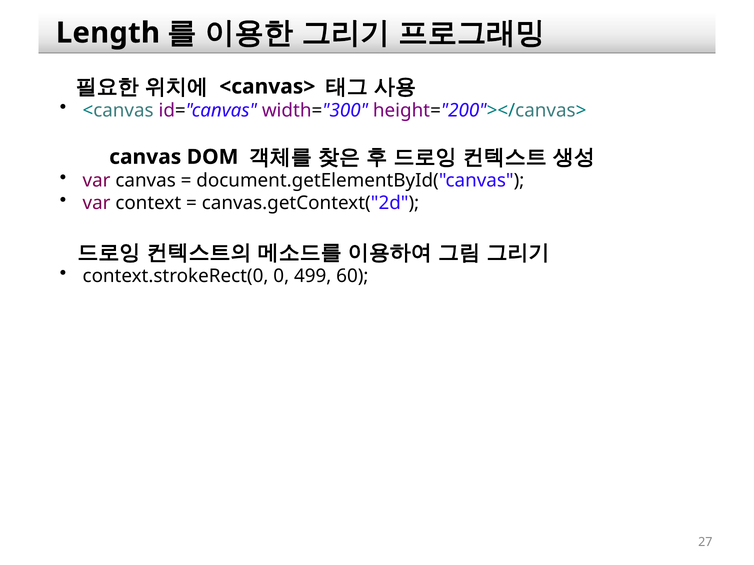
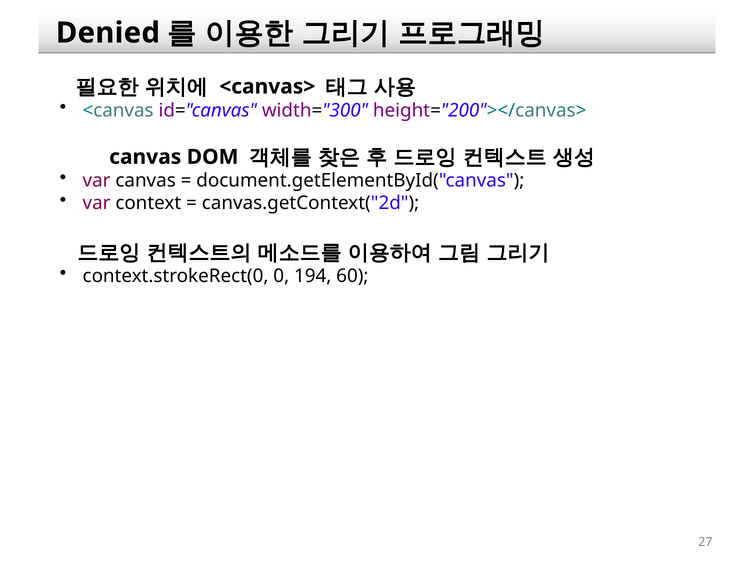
Length: Length -> Denied (108, 33)
499: 499 -> 194 (313, 276)
